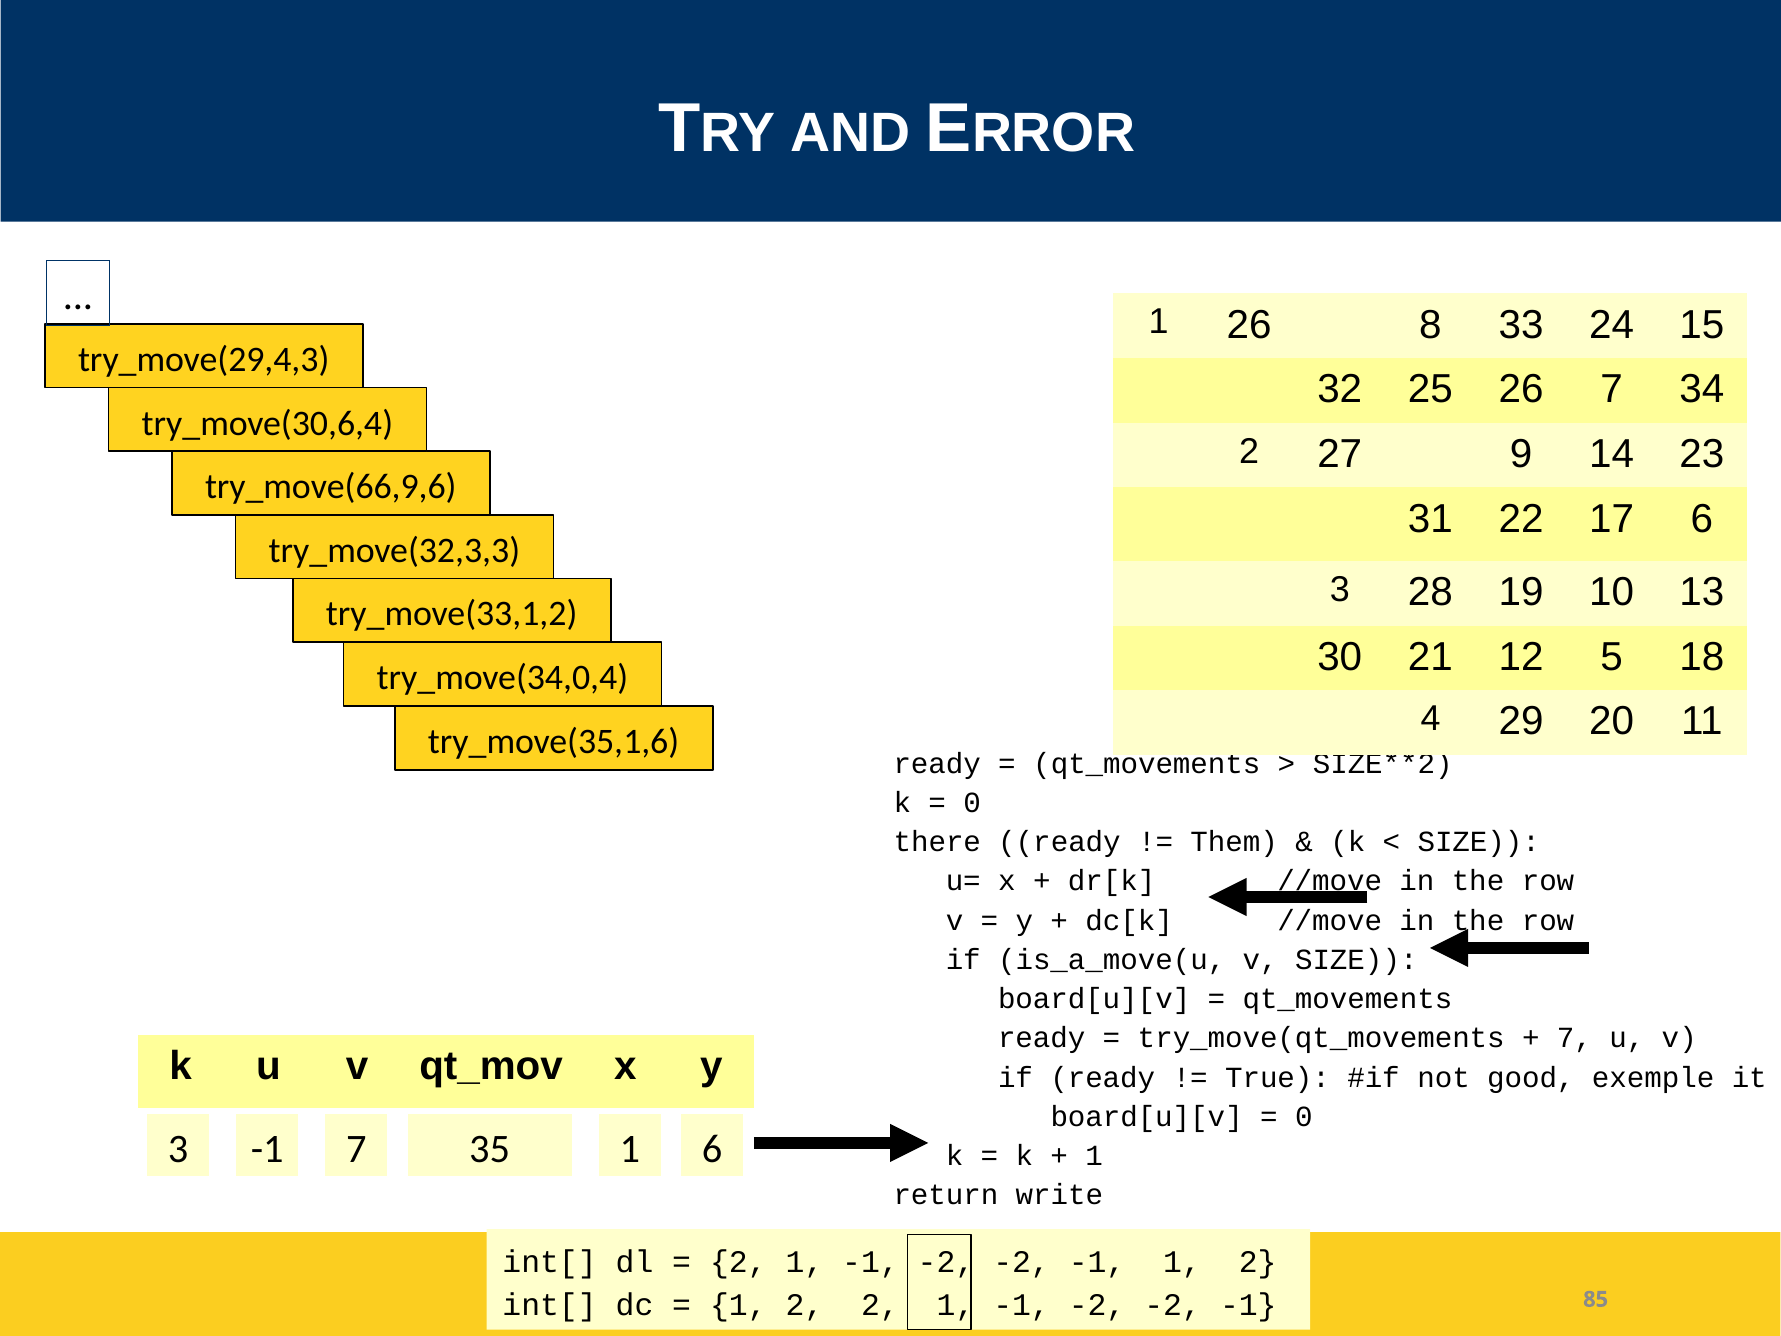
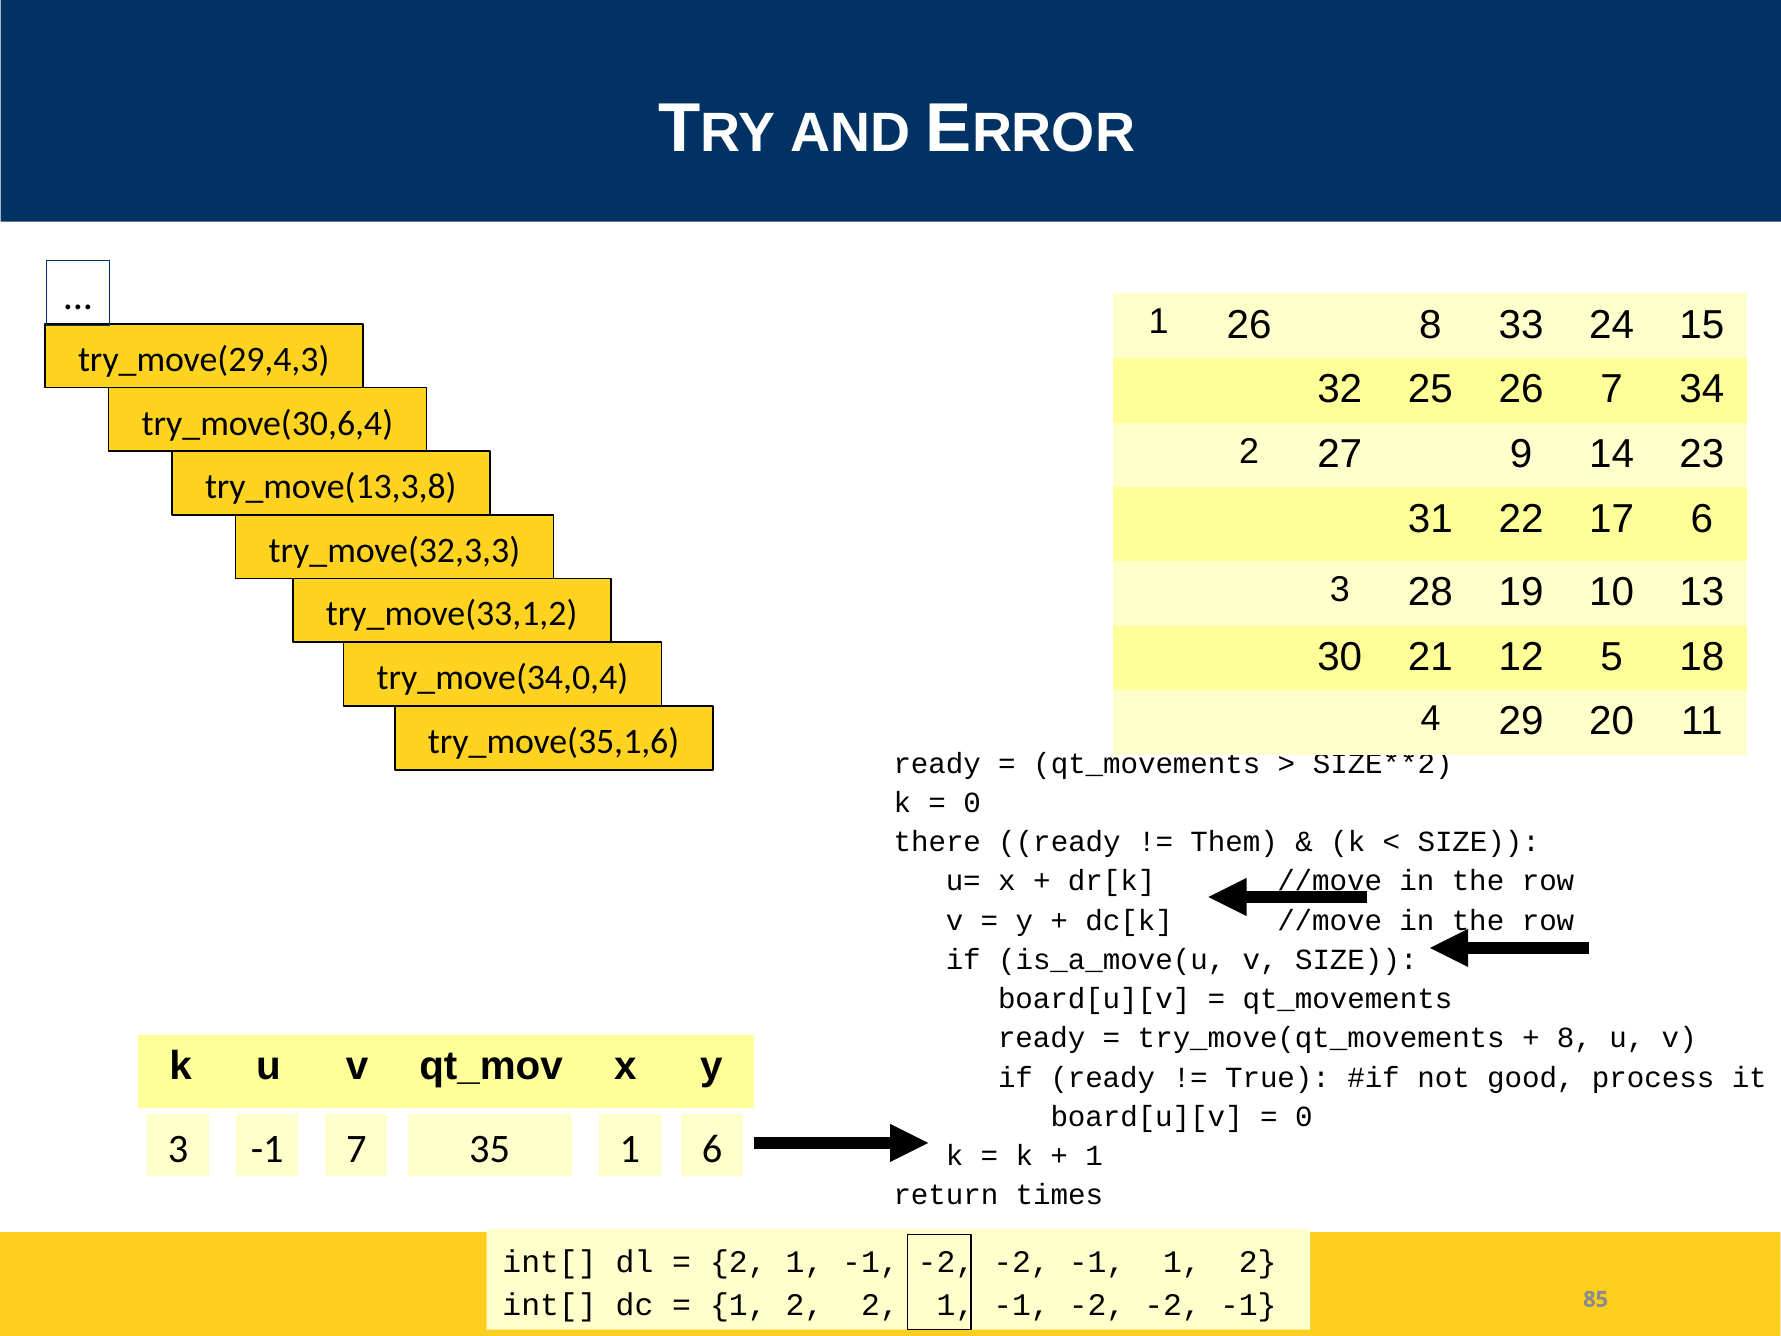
try_move(66,9,6: try_move(66,9,6 -> try_move(13,3,8 (331, 486)
7: 7 -> 8 (1574, 1038)
exemple: exemple -> process (1653, 1077)
write: write -> times (1059, 1195)
